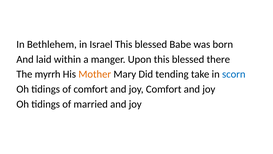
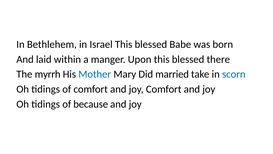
Mother colour: orange -> blue (95, 74)
tending: tending -> married (172, 74)
married: married -> because (91, 104)
